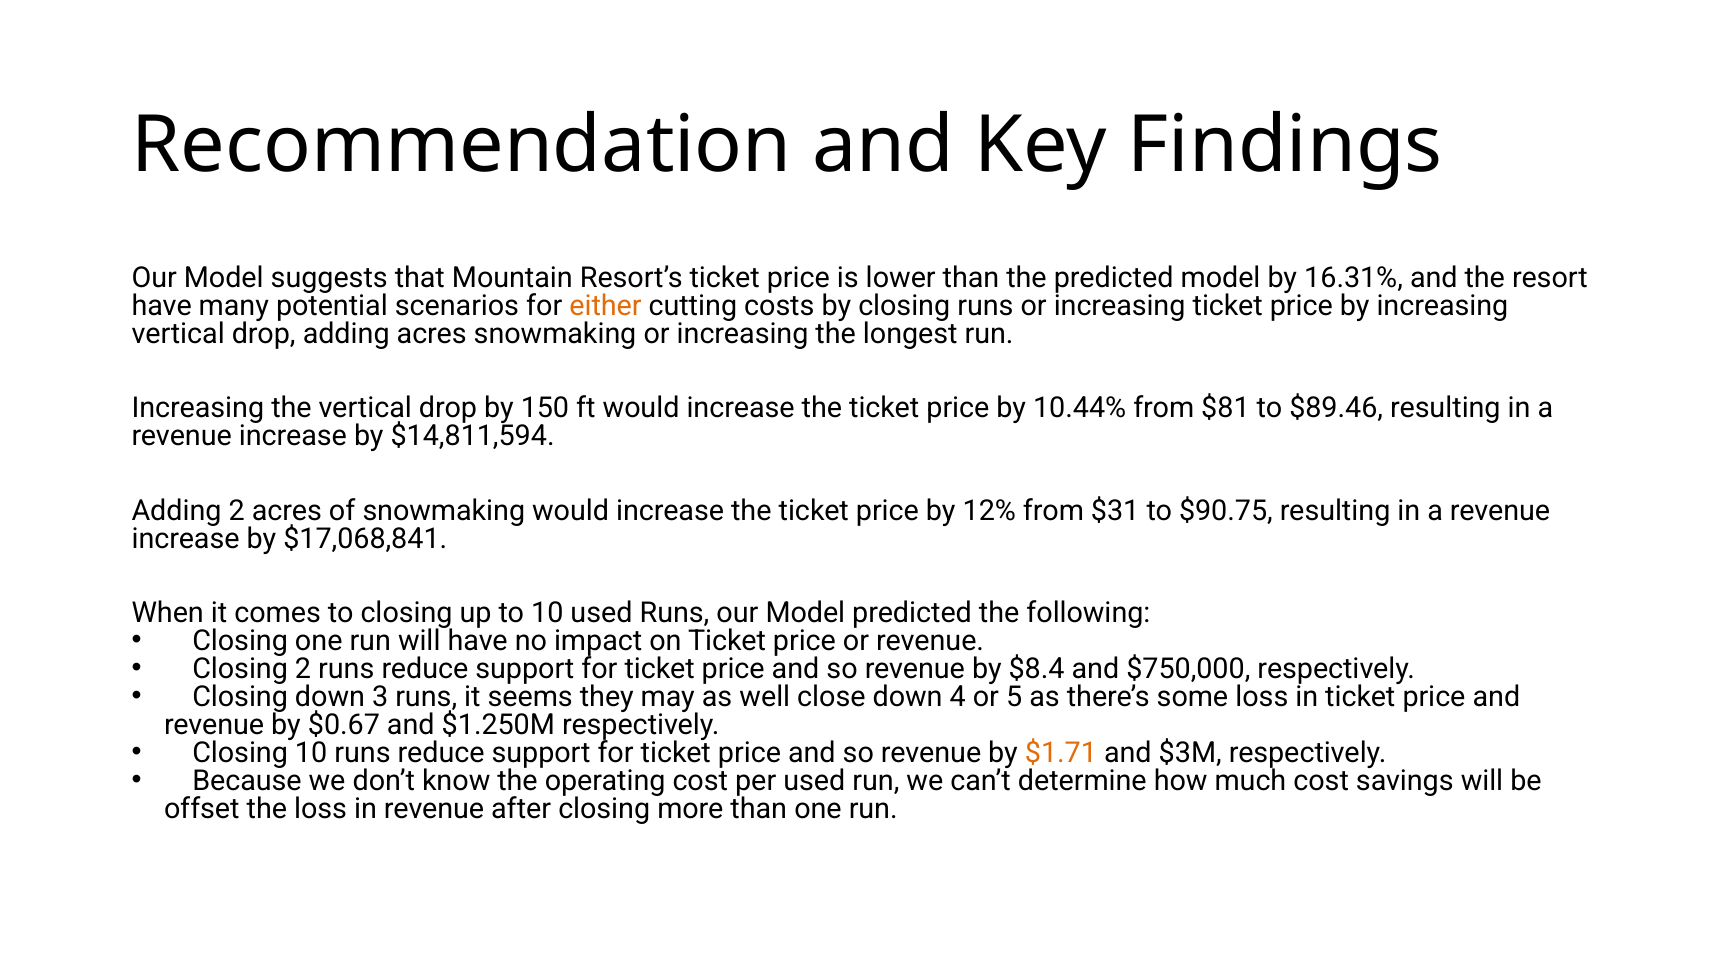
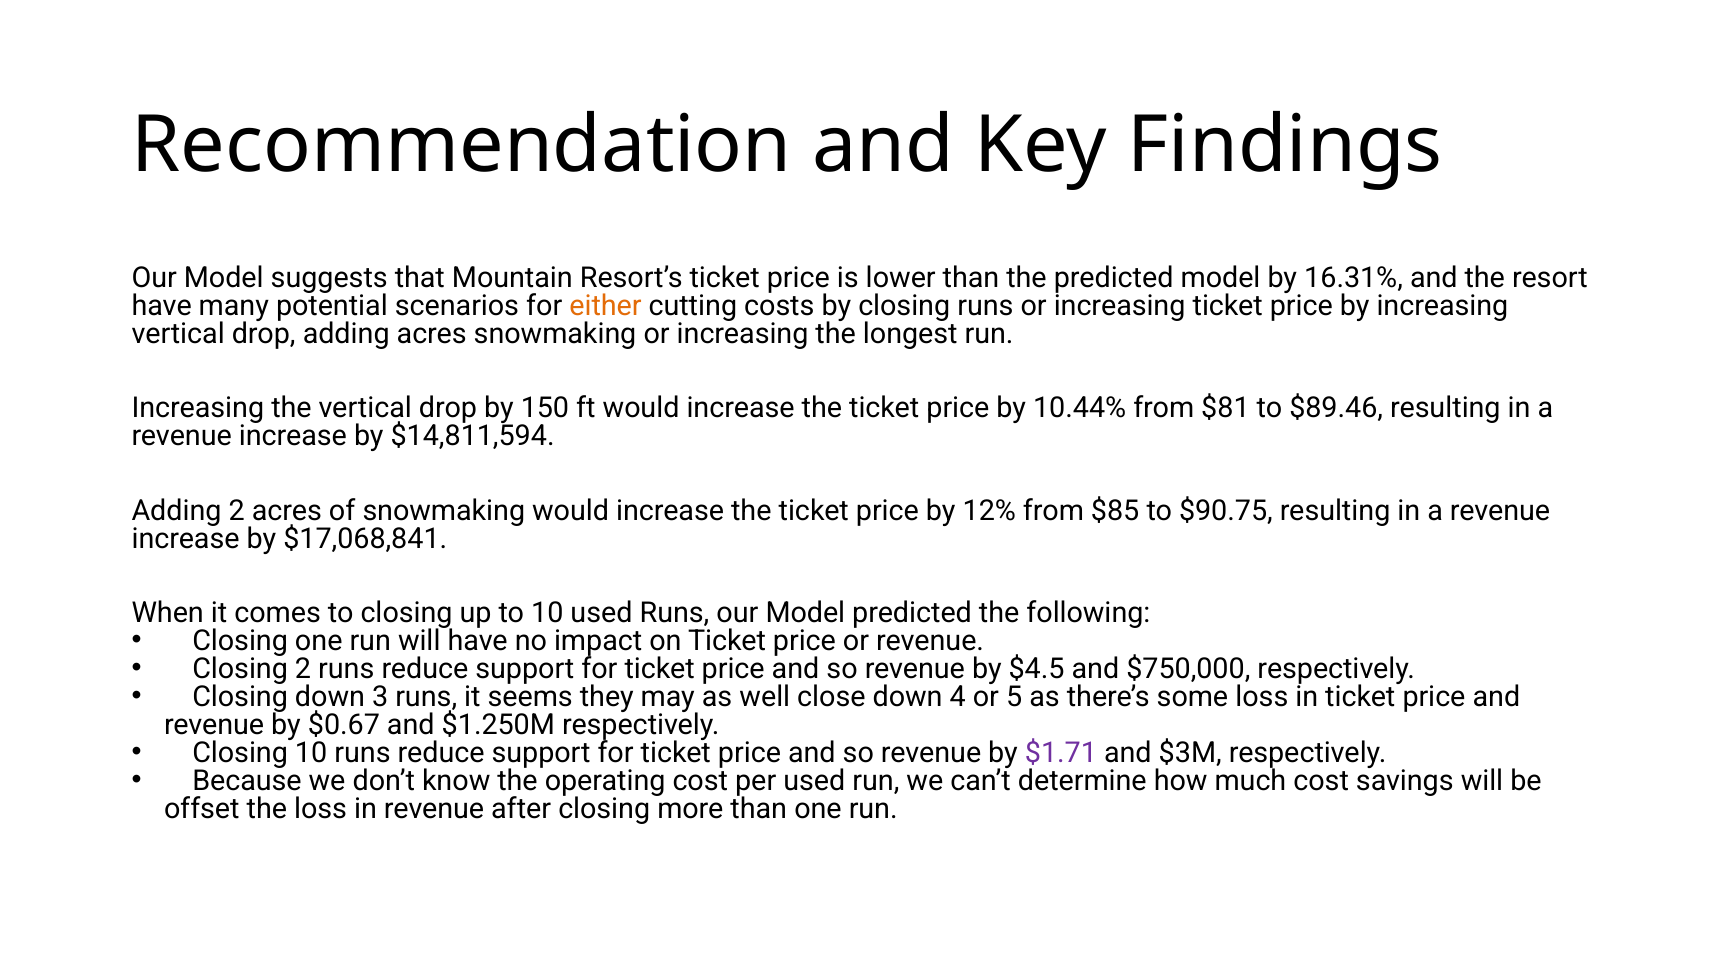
$31: $31 -> $85 (1115, 511)
$8.4: $8.4 -> $4.5 (1037, 669)
$1.71 colour: orange -> purple (1061, 753)
